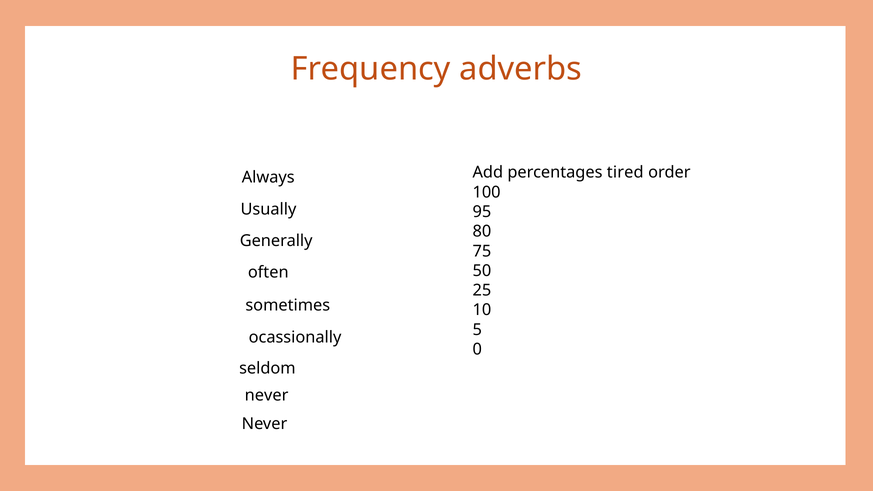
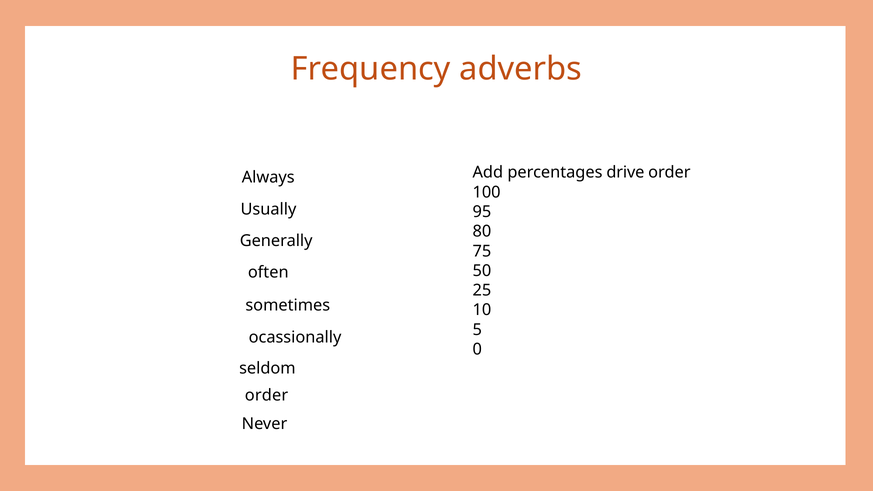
tired: tired -> drive (625, 173)
never: never -> order (267, 396)
